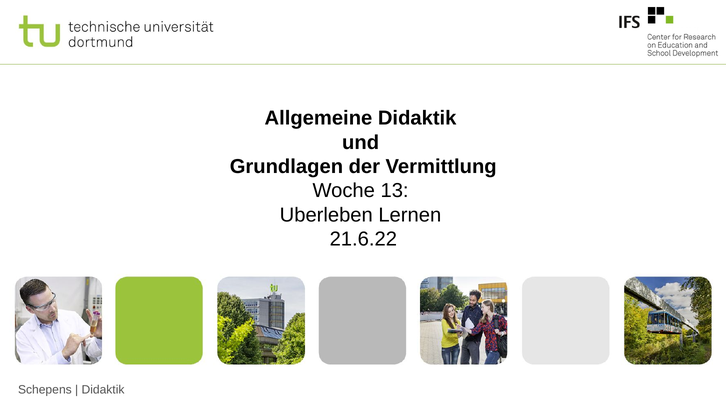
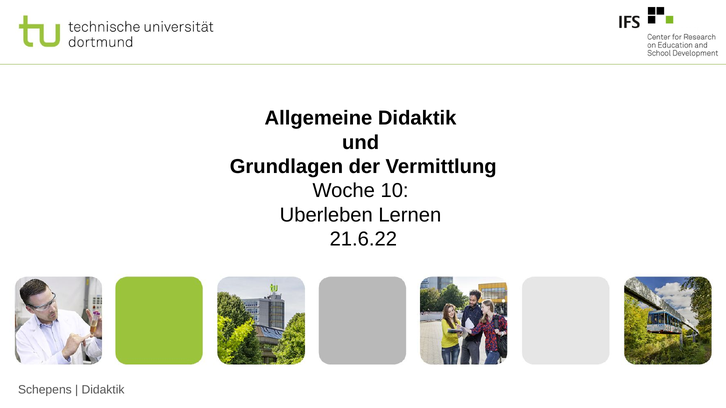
13: 13 -> 10 (395, 191)
